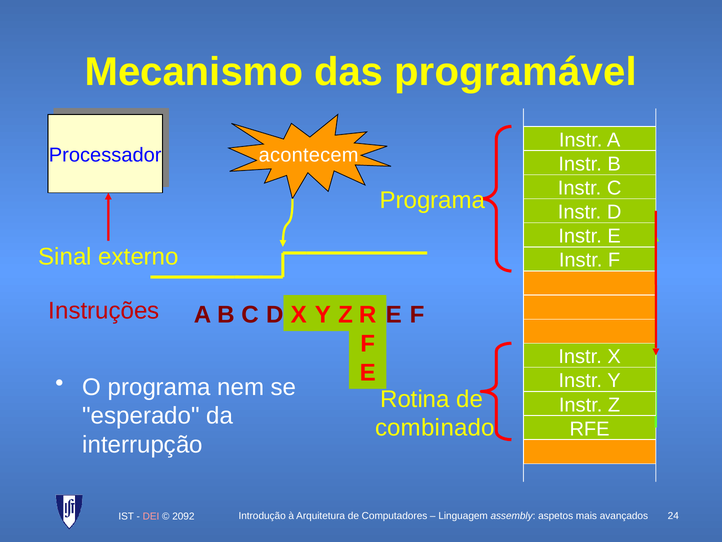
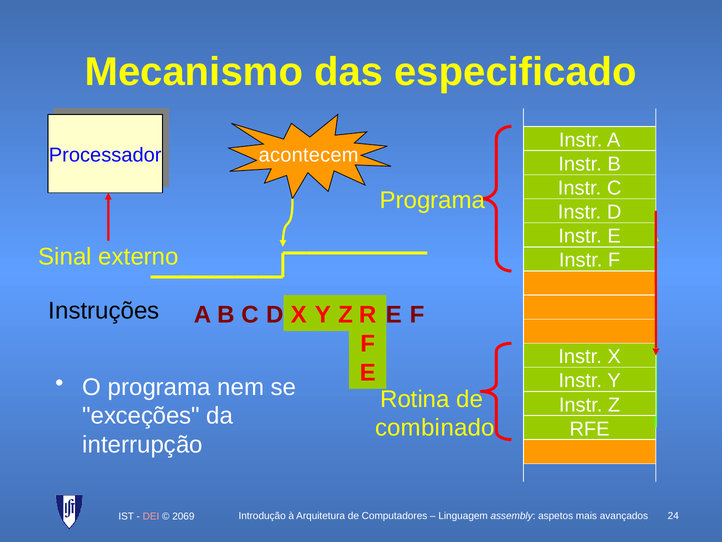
programável: programável -> especificado (516, 72)
Instruções colour: red -> black (104, 311)
esperado: esperado -> exceções (141, 416)
2092: 2092 -> 2069 (183, 516)
